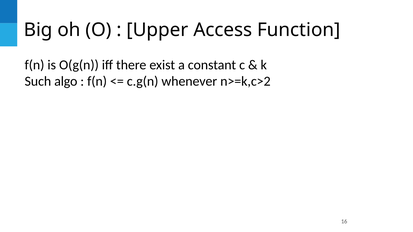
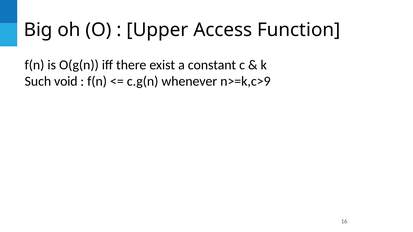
algo: algo -> void (66, 82)
n>=k,c>2: n>=k,c>2 -> n>=k,c>9 (245, 82)
